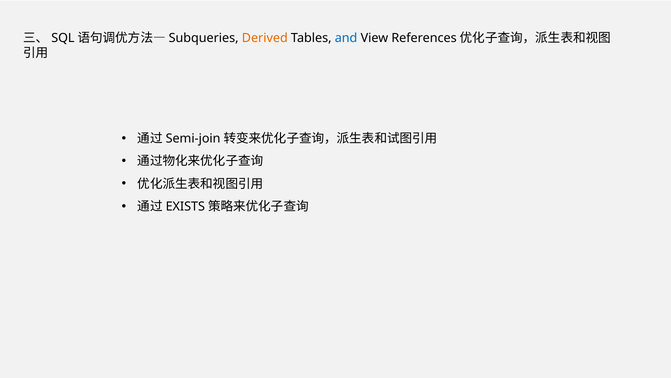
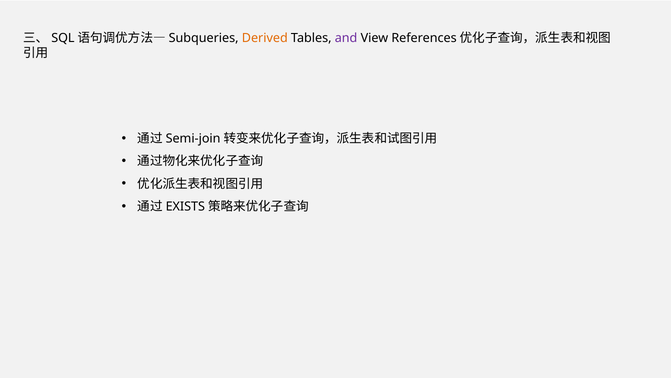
and colour: blue -> purple (346, 38)
